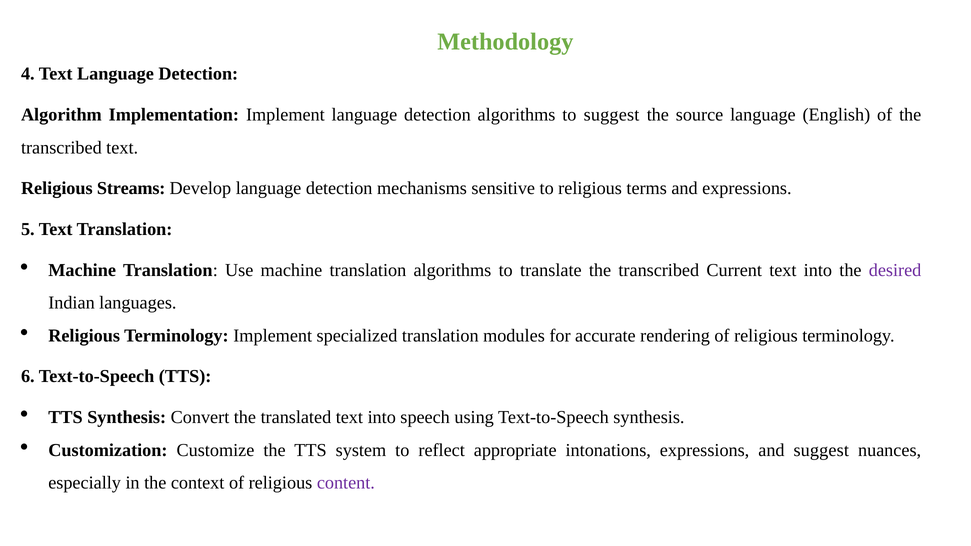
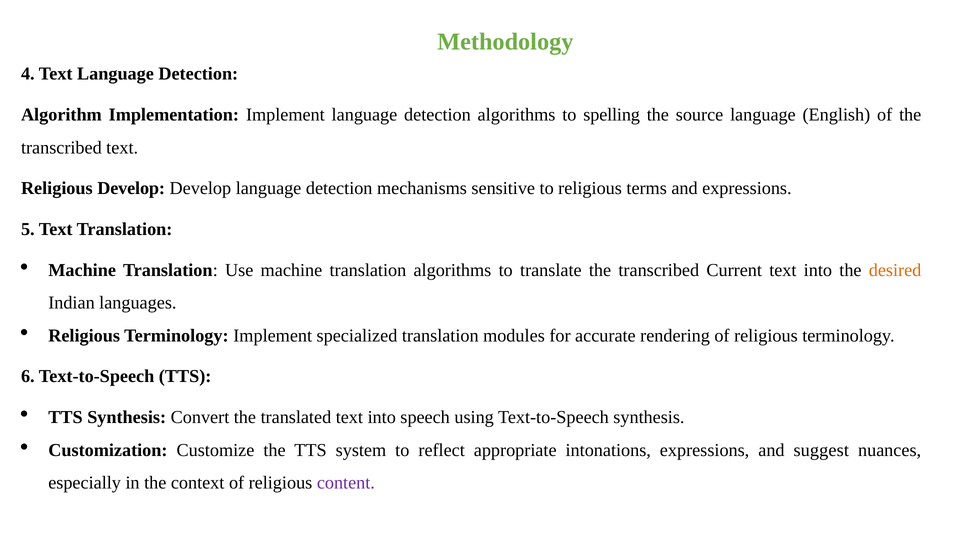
to suggest: suggest -> spelling (612, 115)
Religious Streams: Streams -> Develop (131, 188)
desired colour: purple -> orange (895, 270)
